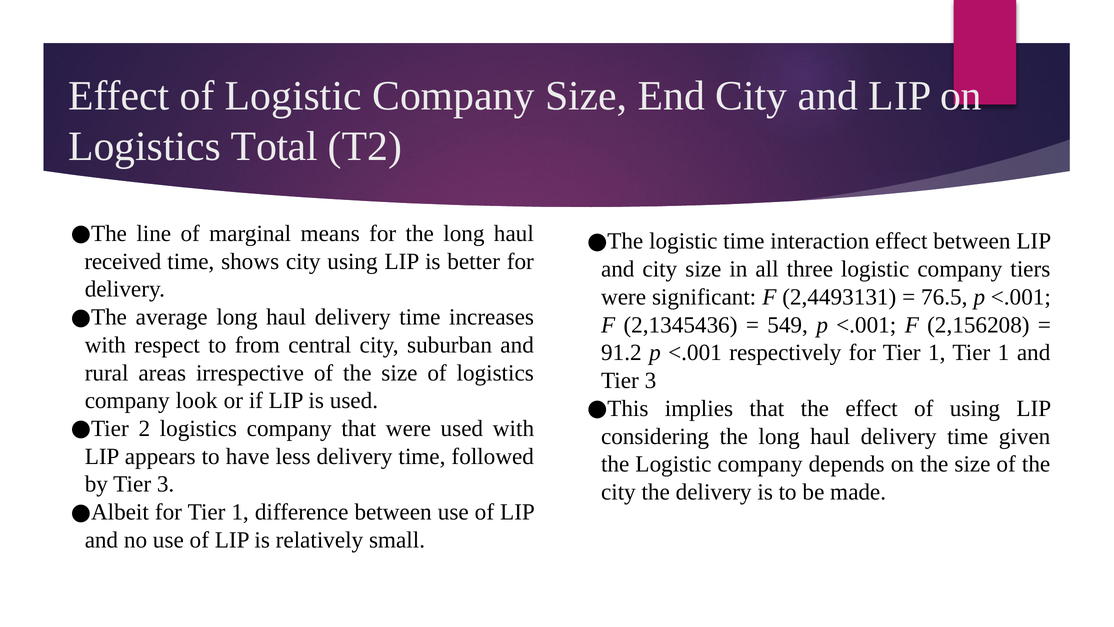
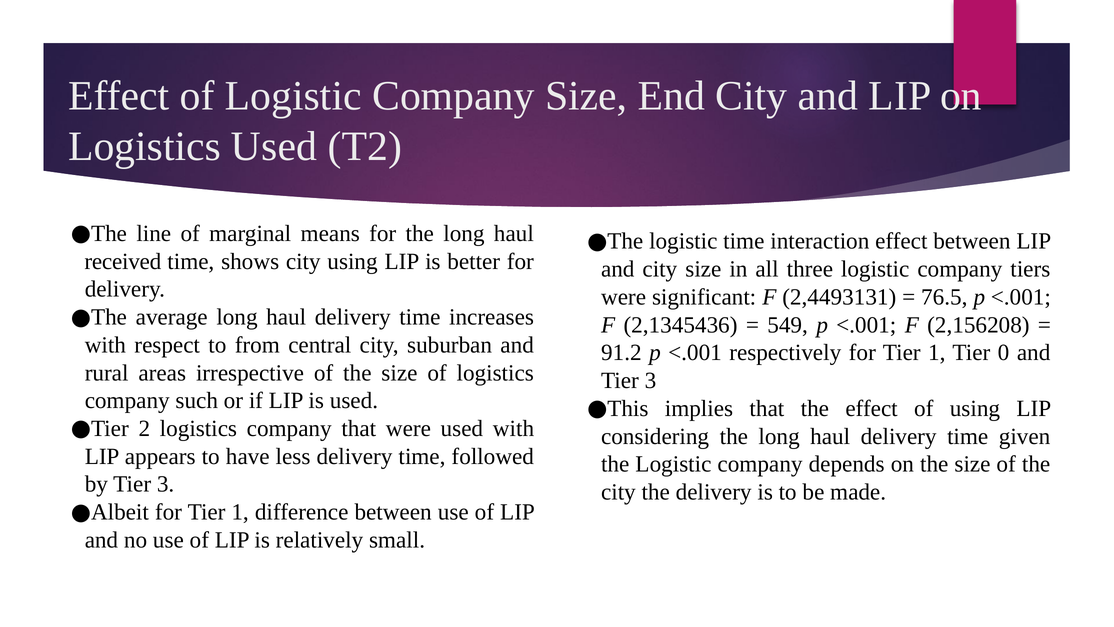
Logistics Total: Total -> Used (274, 146)
1 Tier 1: 1 -> 0 (1004, 353)
look: look -> such (197, 400)
